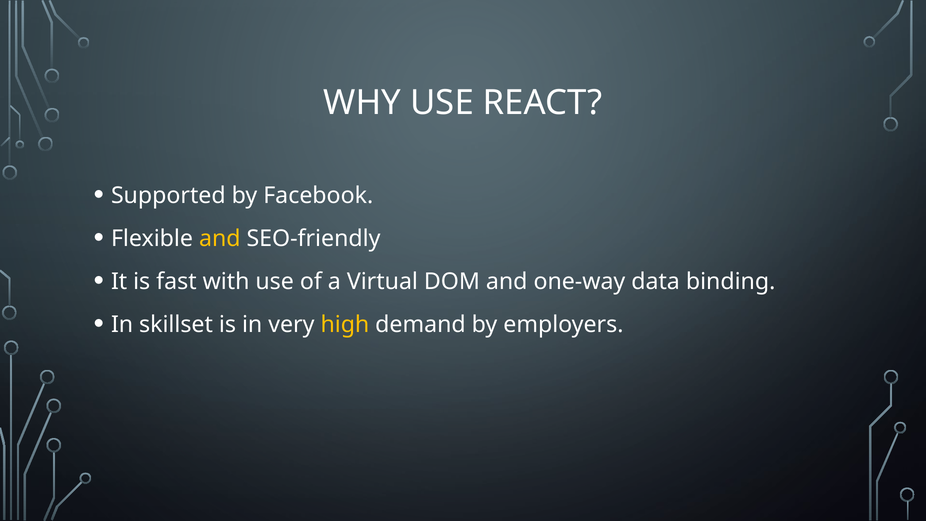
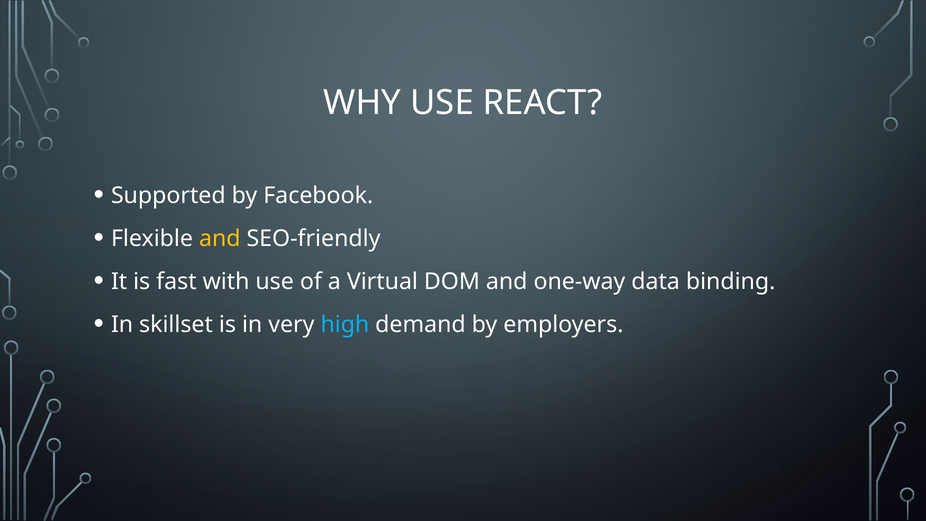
high colour: yellow -> light blue (345, 324)
